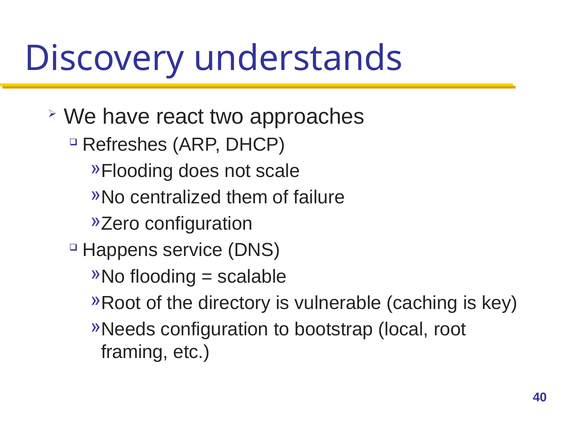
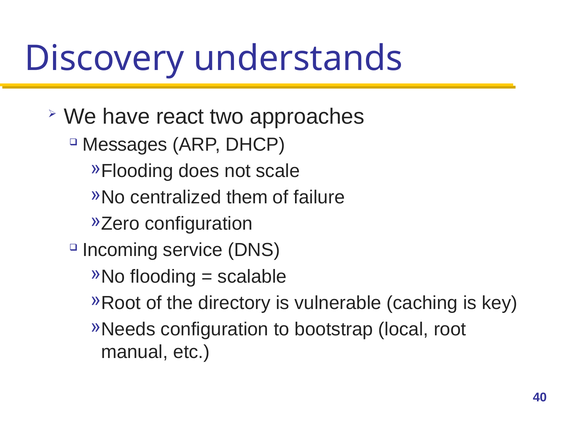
Refreshes: Refreshes -> Messages (125, 144)
Happens: Happens -> Incoming (120, 250)
framing: framing -> manual (135, 352)
